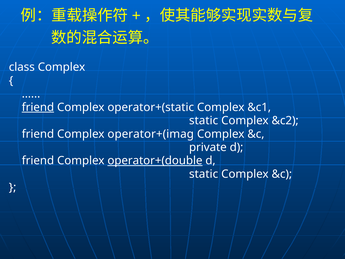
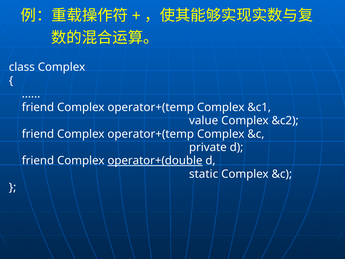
friend underline: present -> none (38, 107)
operator+(static: operator+(static -> operator+(temp (151, 107)
static: static -> value (204, 120)
operator+(imag: operator+(imag -> operator+(temp (151, 134)
